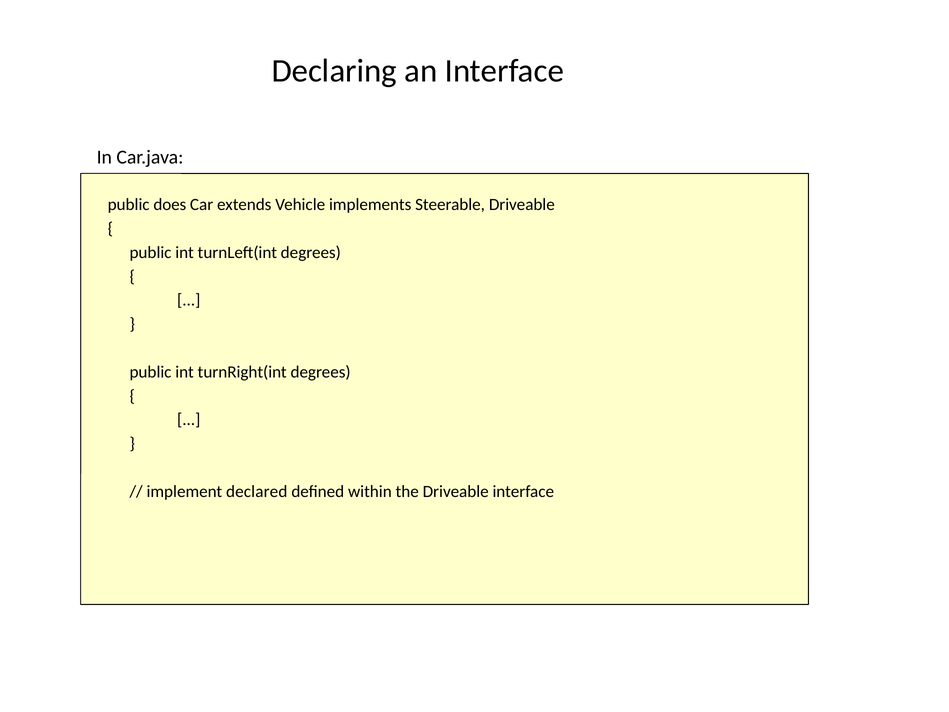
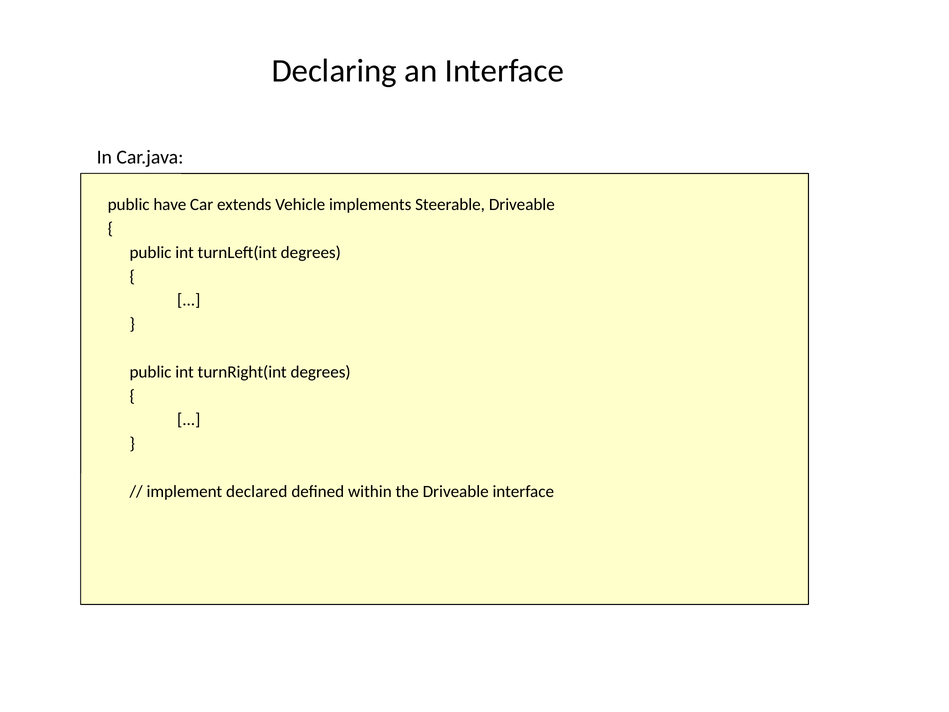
does: does -> have (170, 205)
